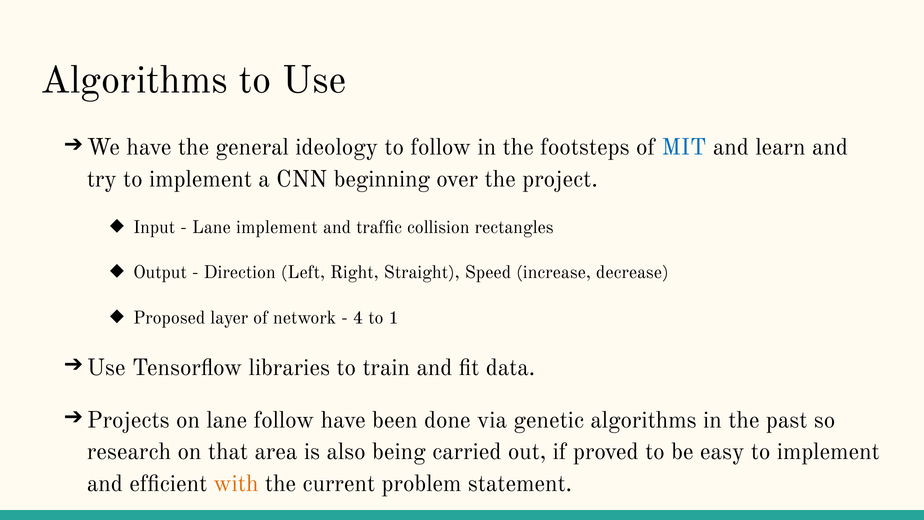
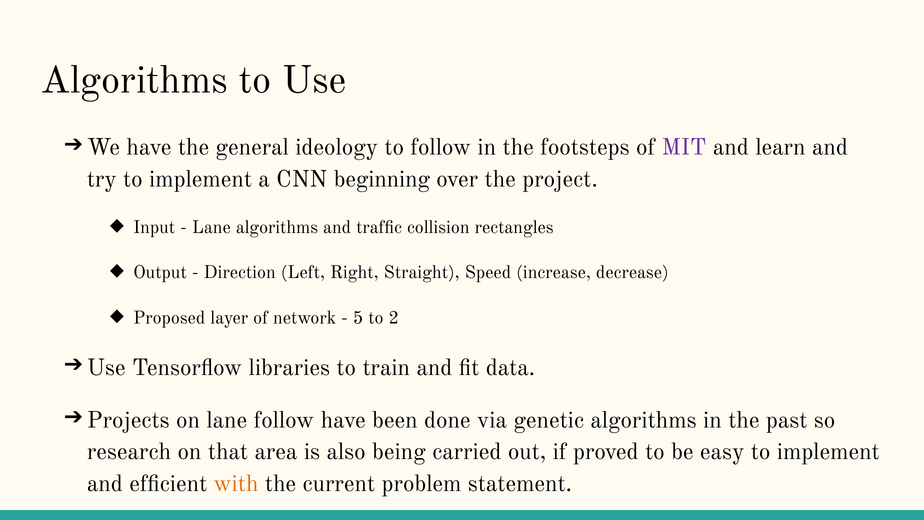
MIT colour: blue -> purple (684, 147)
Lane implement: implement -> algorithms (277, 227)
4: 4 -> 5 (358, 318)
1: 1 -> 2 (394, 318)
